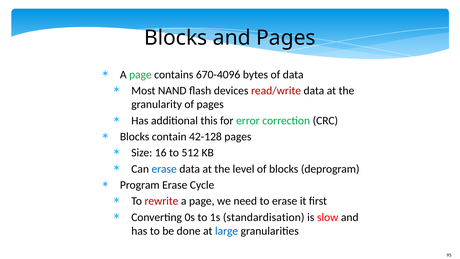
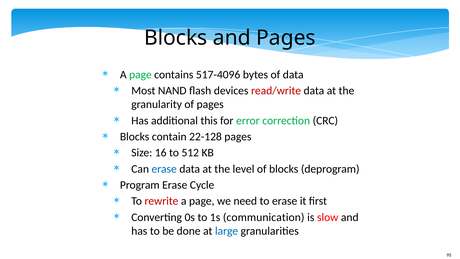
670-4096: 670-4096 -> 517-4096 (218, 75)
42-128: 42-128 -> 22-128 (205, 137)
standardisation: standardisation -> communication (264, 217)
